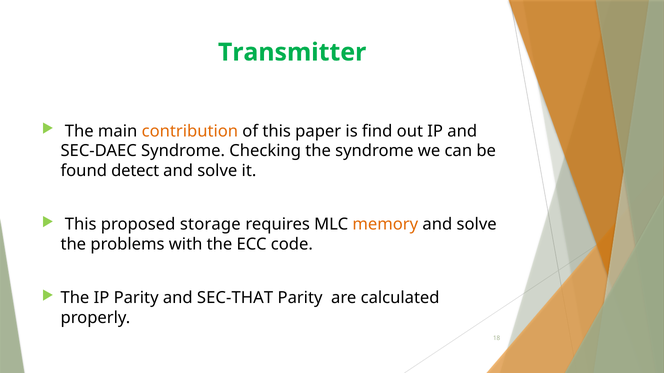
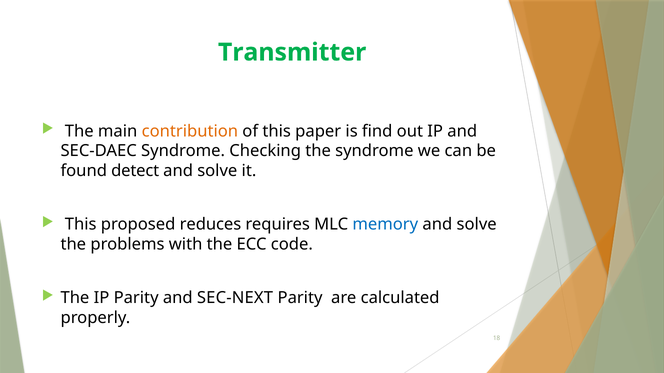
storage: storage -> reduces (210, 225)
memory colour: orange -> blue (385, 225)
SEC-THAT: SEC-THAT -> SEC-NEXT (235, 298)
